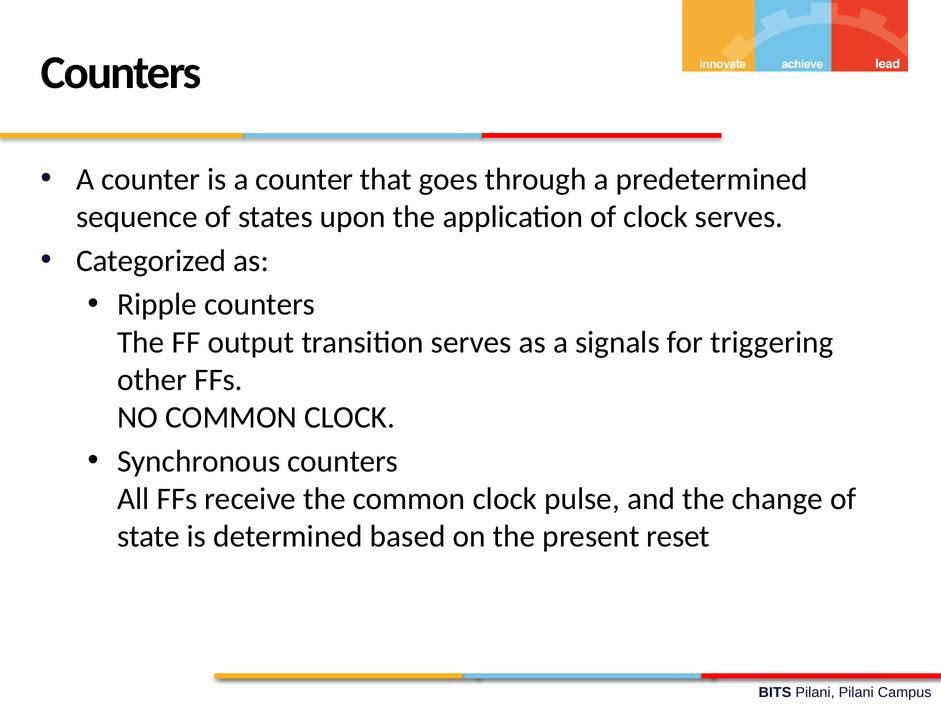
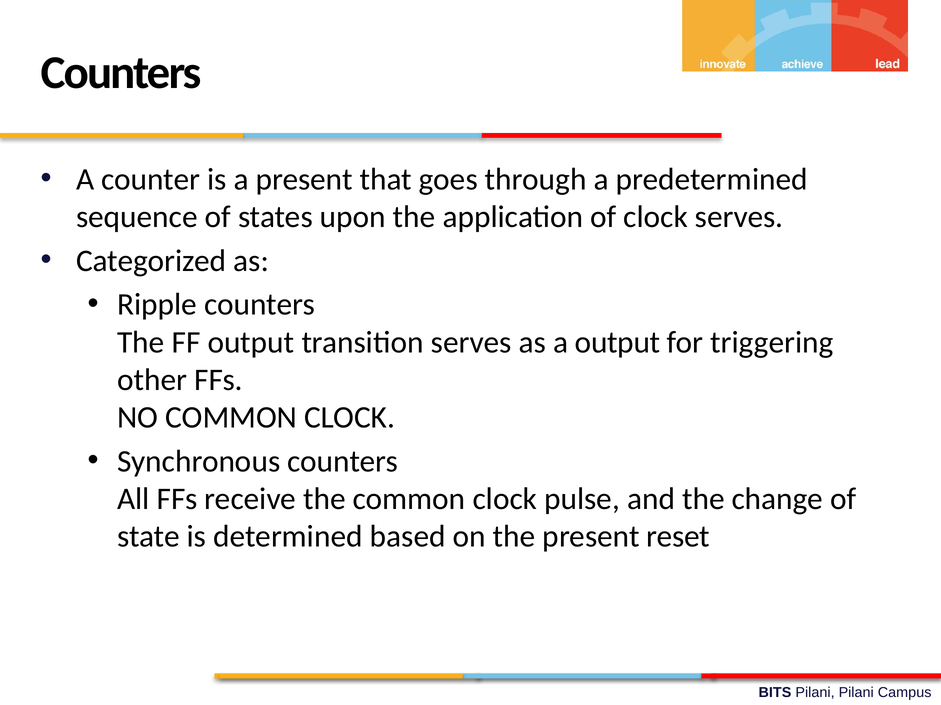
is a counter: counter -> present (304, 179)
a signals: signals -> output (618, 343)
